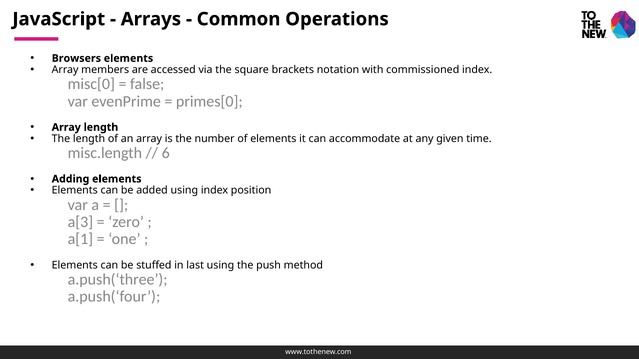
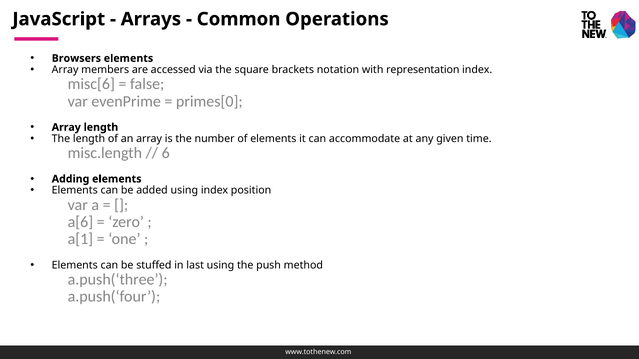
commissioned: commissioned -> representation (423, 70)
misc[0: misc[0 -> misc[6 (91, 84)
a[3: a[3 -> a[6 (80, 222)
